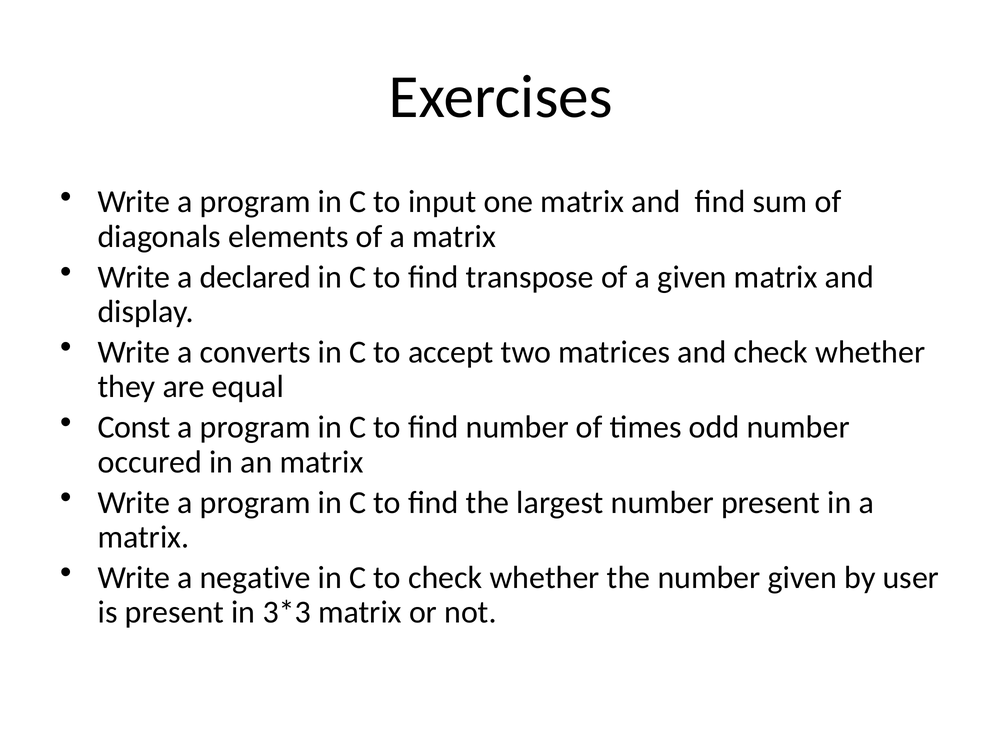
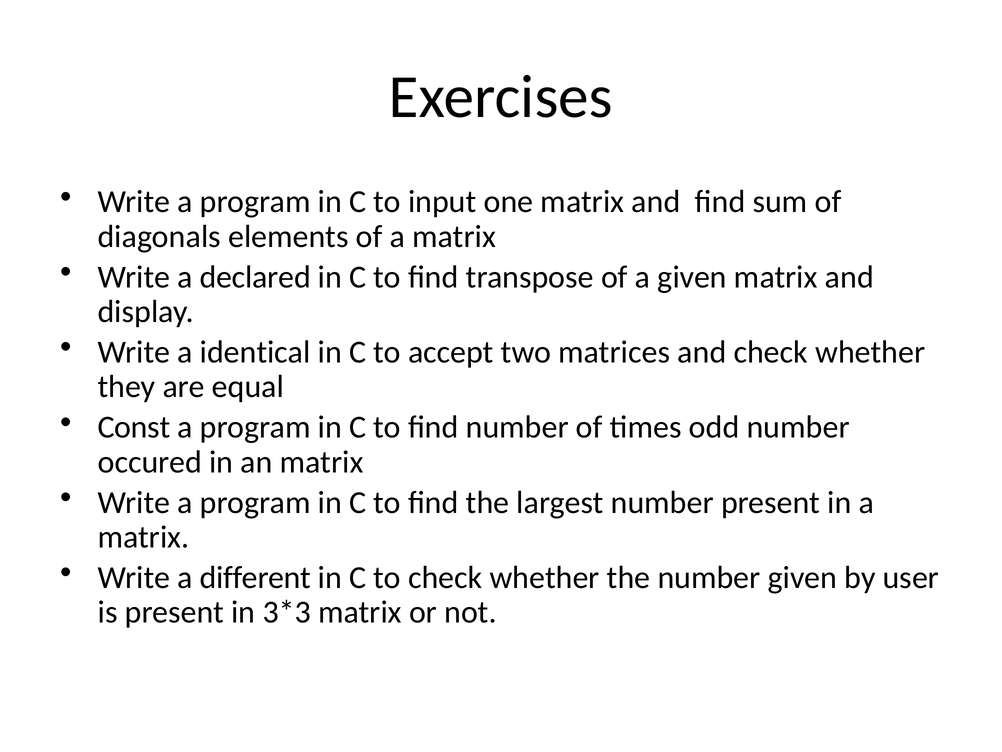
converts: converts -> identical (255, 352)
negative: negative -> different (255, 577)
